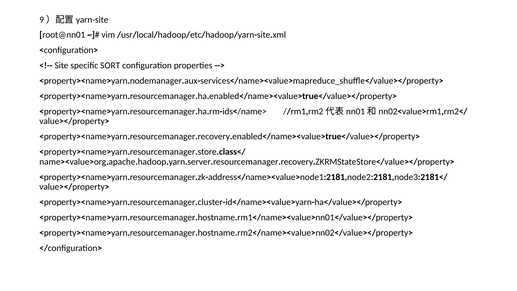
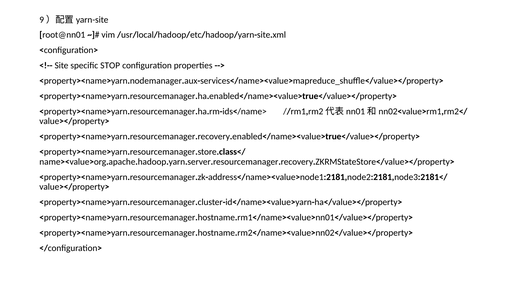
SORT: SORT -> STOP (110, 65)
